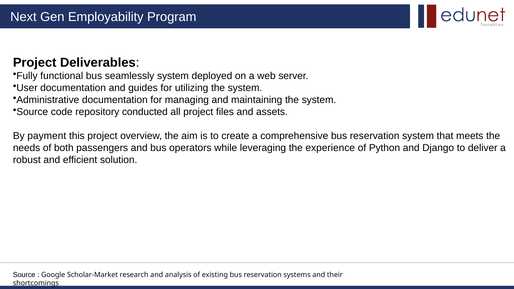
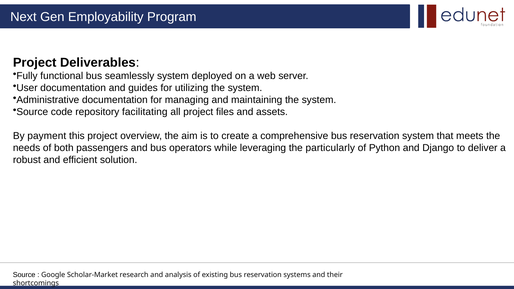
conducted: conducted -> facilitating (145, 112)
experience: experience -> particularly (330, 148)
